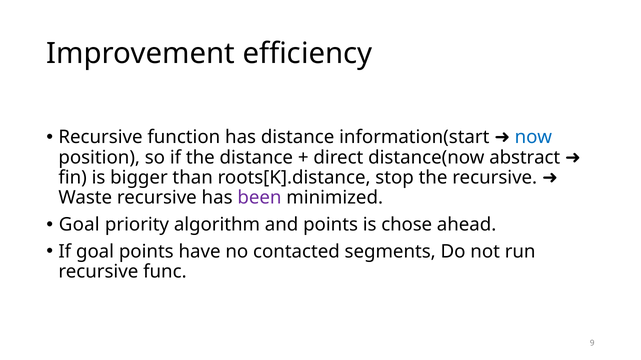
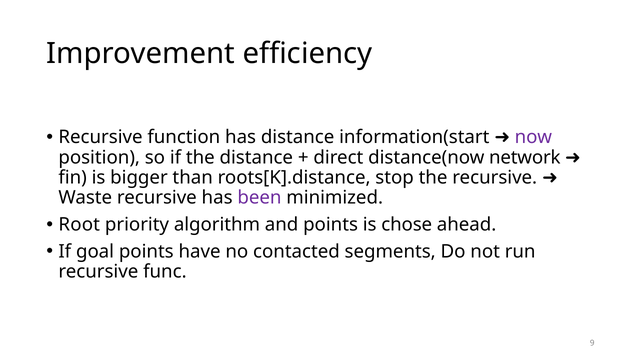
now colour: blue -> purple (533, 138)
abstract: abstract -> network (525, 158)
Goal: Goal -> Root (79, 225)
